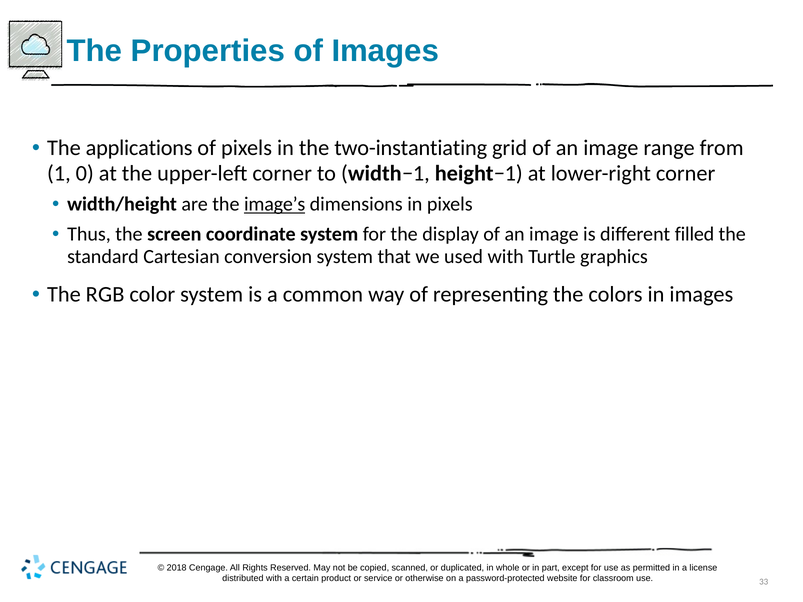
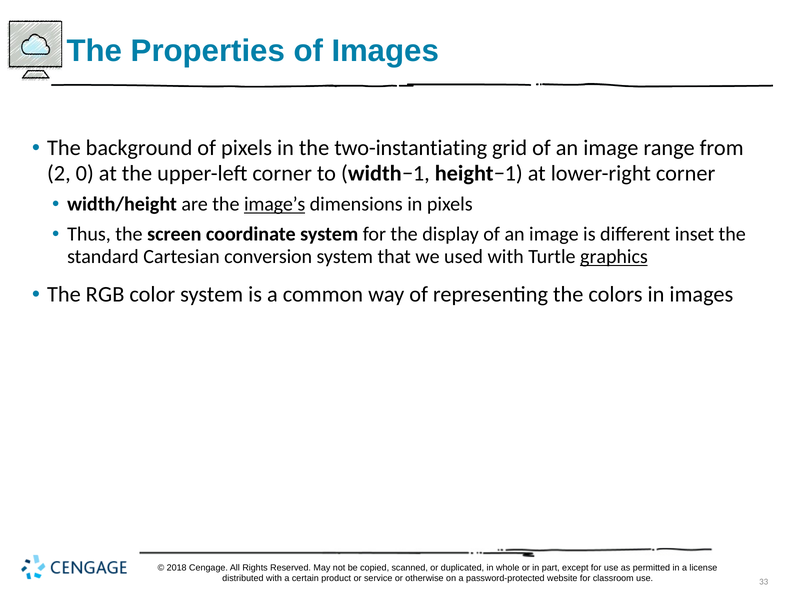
applications: applications -> background (139, 148)
1: 1 -> 2 (59, 174)
filled: filled -> inset (694, 234)
graphics underline: none -> present (614, 257)
